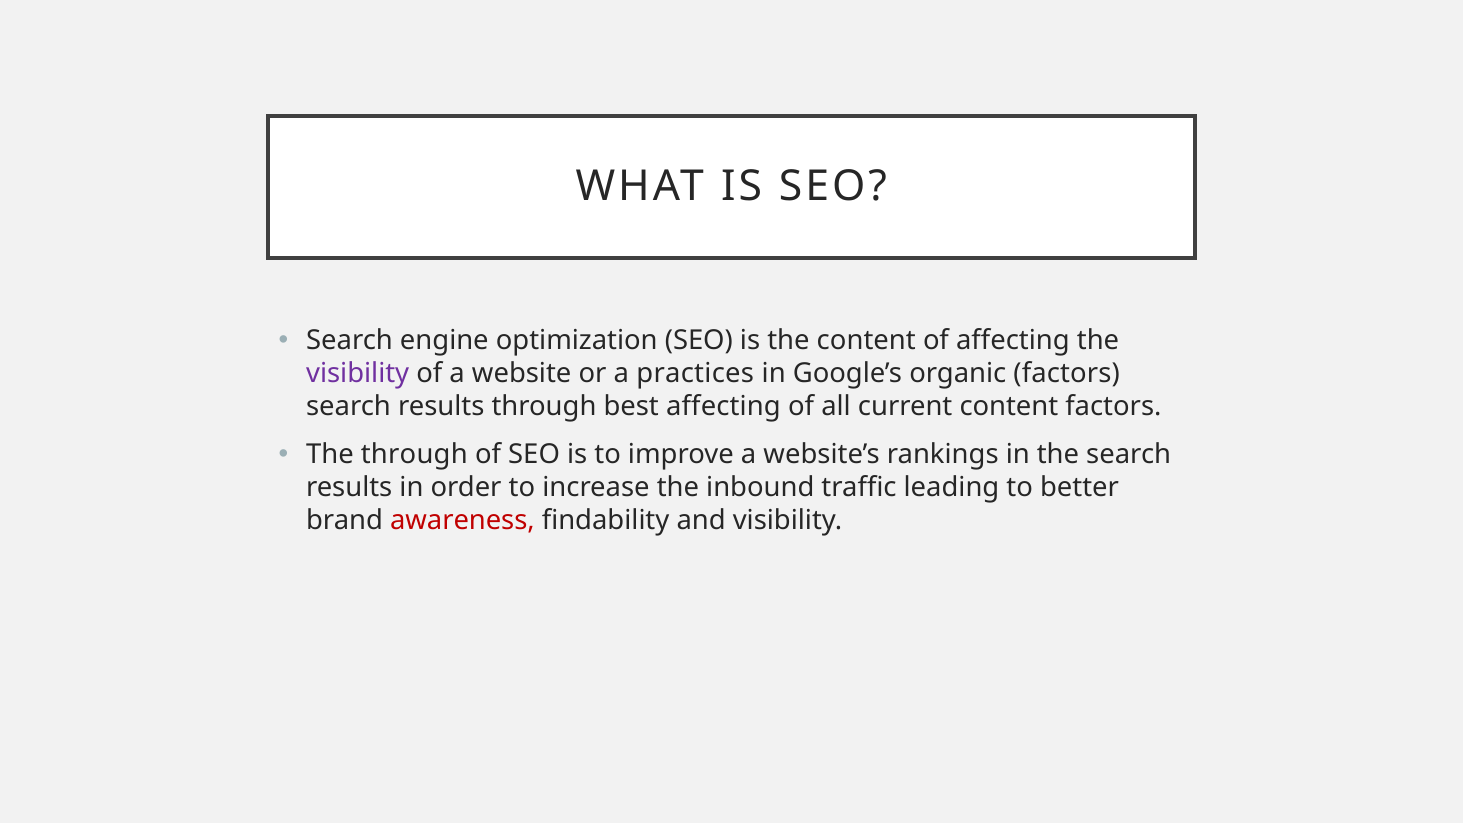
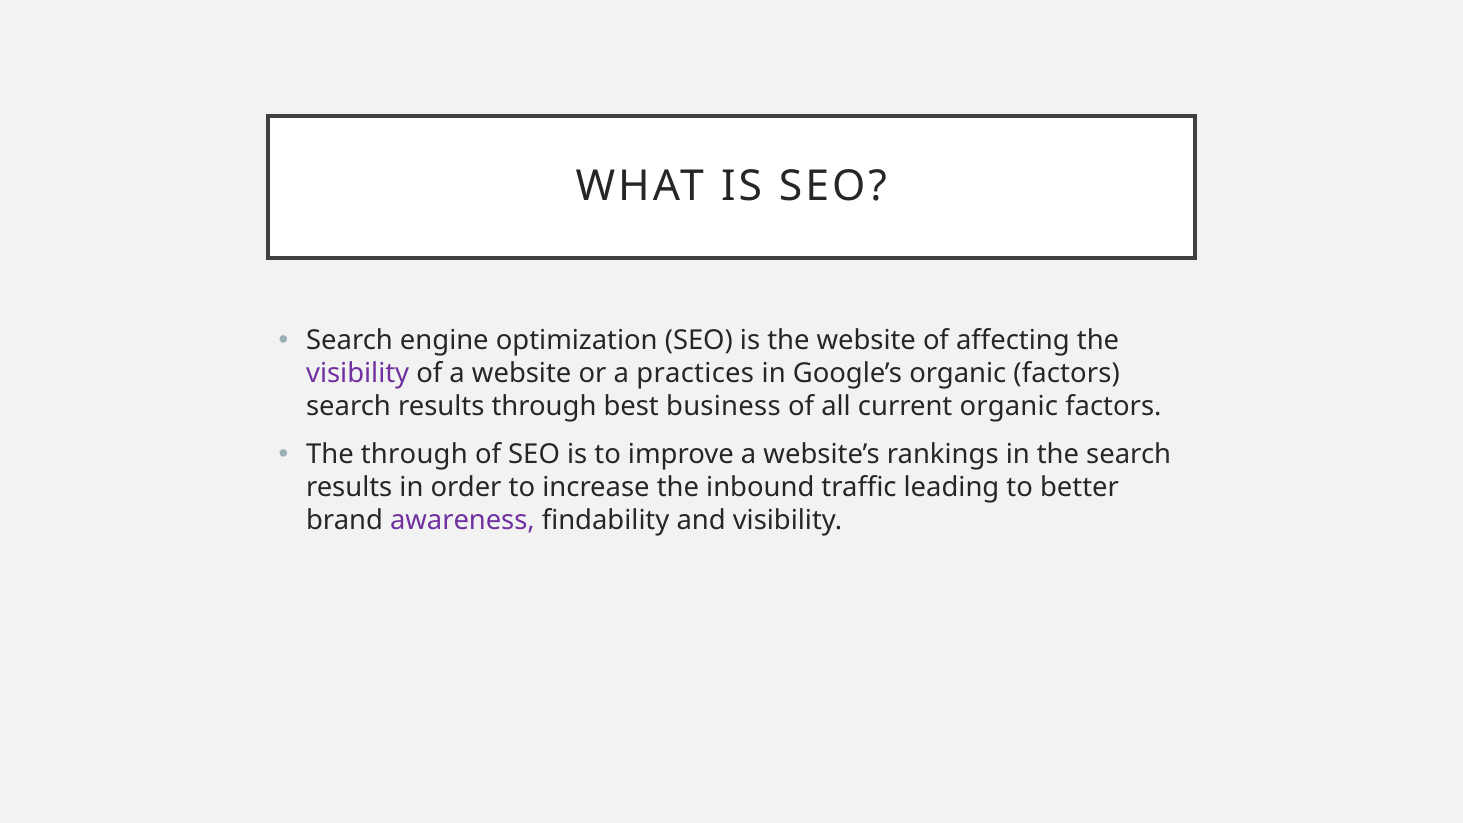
the content: content -> website (866, 340)
best affecting: affecting -> business (723, 406)
current content: content -> organic (1009, 406)
awareness colour: red -> purple (462, 520)
